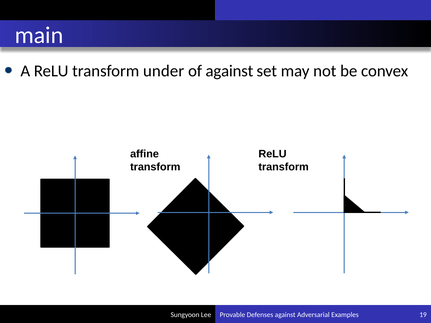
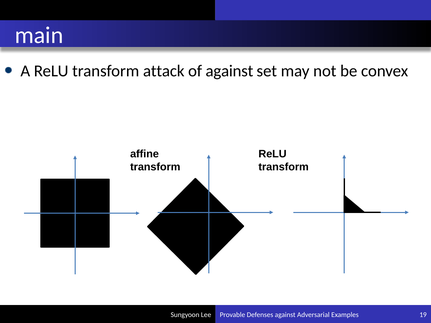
under: under -> attack (164, 71)
